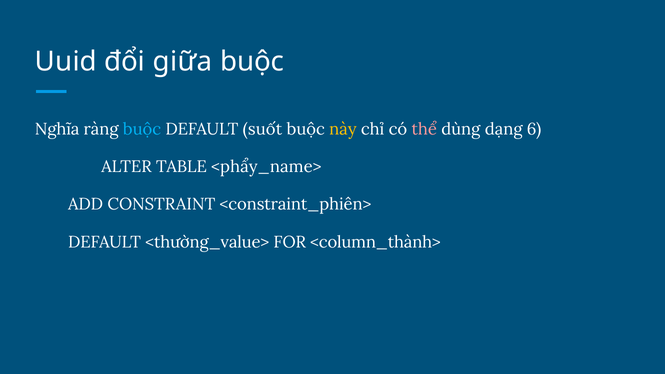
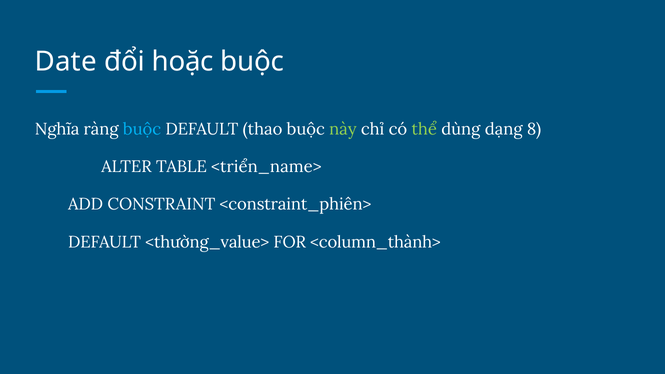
Uuid: Uuid -> Date (66, 62)
giữa: giữa -> hoặc (183, 62)
suốt: suốt -> thao (263, 129)
này colour: yellow -> light green (343, 129)
thể colour: pink -> light green (424, 129)
6: 6 -> 8 (534, 129)
<phẩy_name>: <phẩy_name> -> <triển_name> (266, 167)
